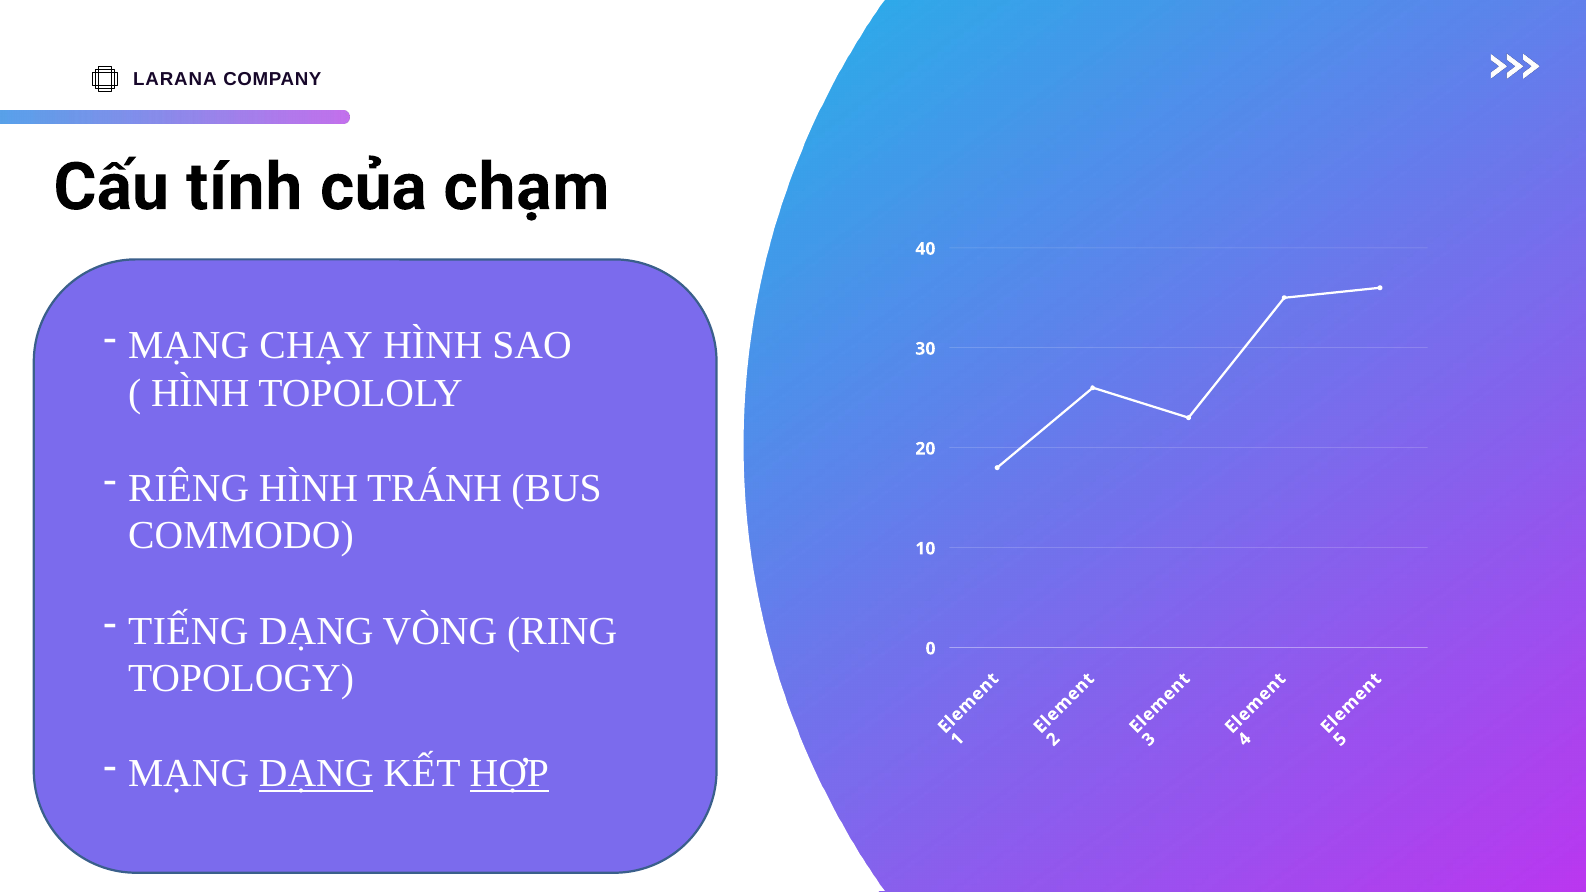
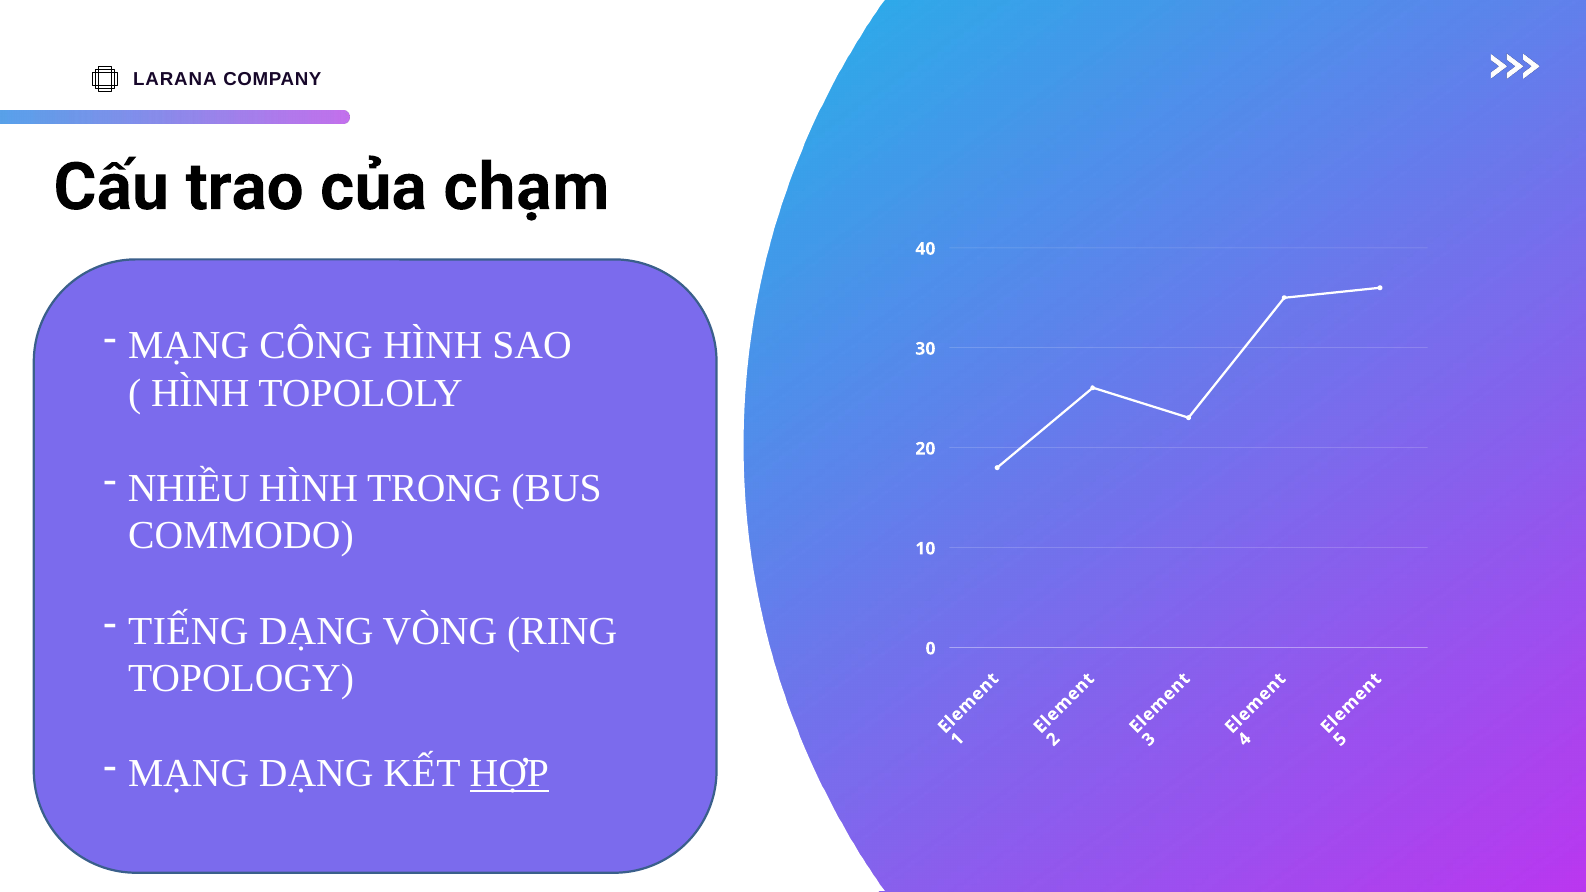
tính: tính -> trao (245, 187)
CHẠY: CHẠY -> CÔNG (316, 346)
RIÊNG: RIÊNG -> NHIỀU (189, 488)
TRÁNH: TRÁNH -> TRONG (435, 488)
DẠNG underline: present -> none (316, 774)
